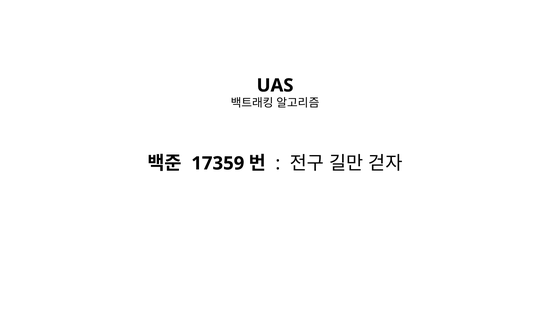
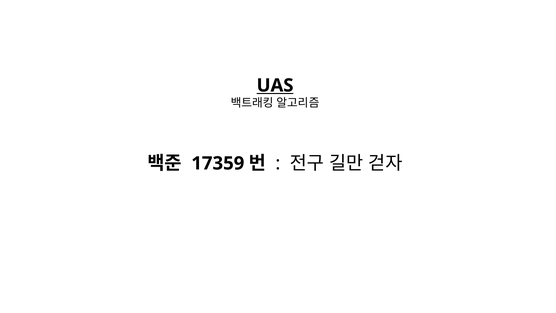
UAS underline: none -> present (275, 85)
